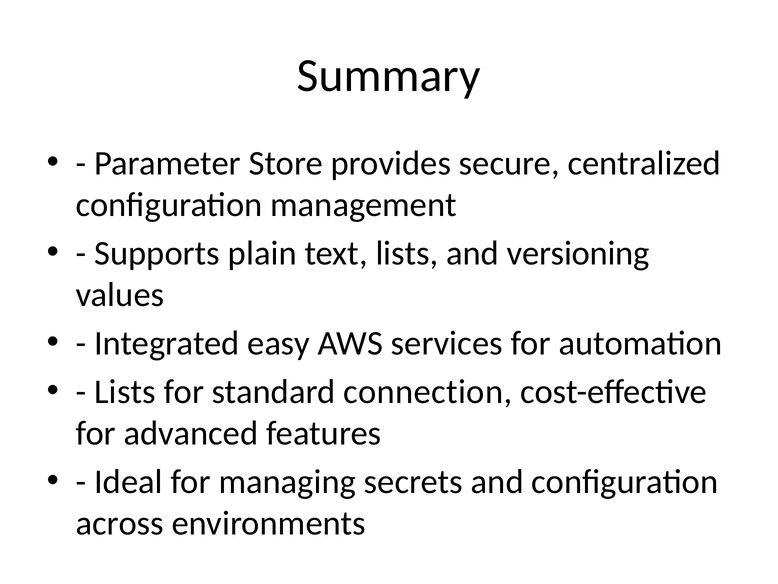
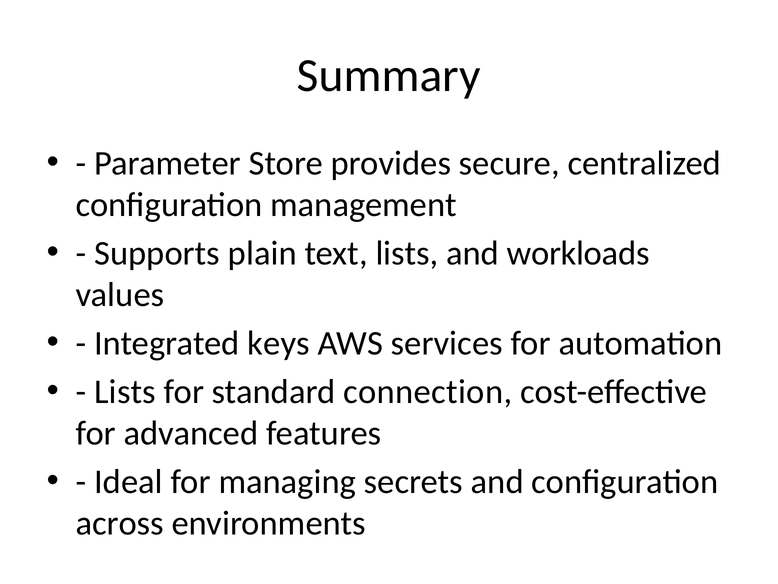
versioning: versioning -> workloads (578, 253)
easy: easy -> keys (279, 343)
